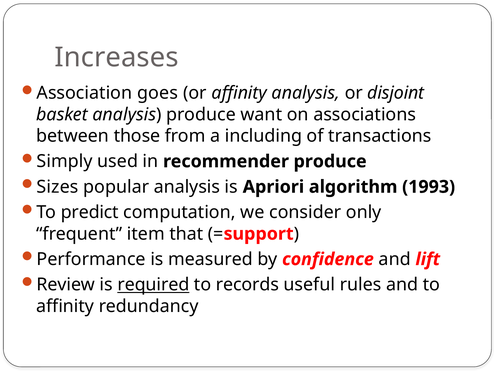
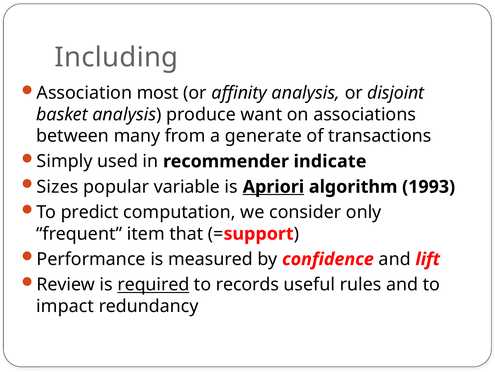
Increases: Increases -> Including (116, 57)
goes: goes -> most (158, 93)
those: those -> many (137, 136)
including: including -> generate (263, 136)
recommender produce: produce -> indicate (330, 161)
popular analysis: analysis -> variable (187, 186)
Apriori underline: none -> present (273, 186)
affinity: affinity -> impact (65, 306)
